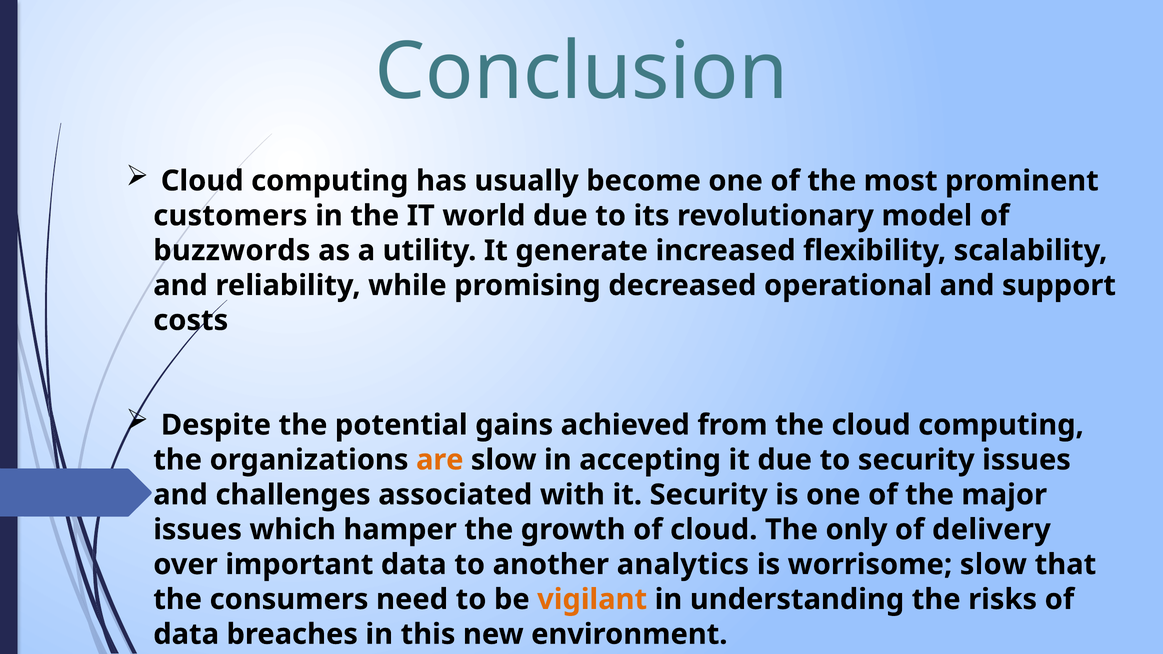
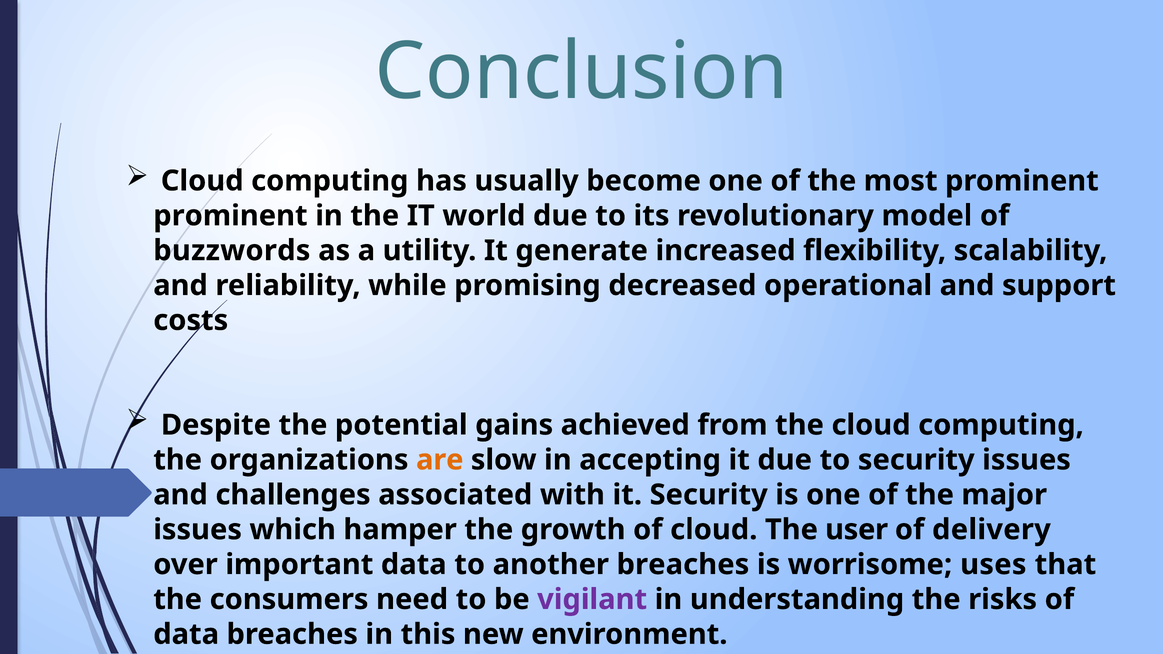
customers: customers -> prominent (230, 216)
only: only -> user (857, 530)
another analytics: analytics -> breaches (683, 565)
worrisome slow: slow -> uses (993, 565)
vigilant colour: orange -> purple (592, 600)
